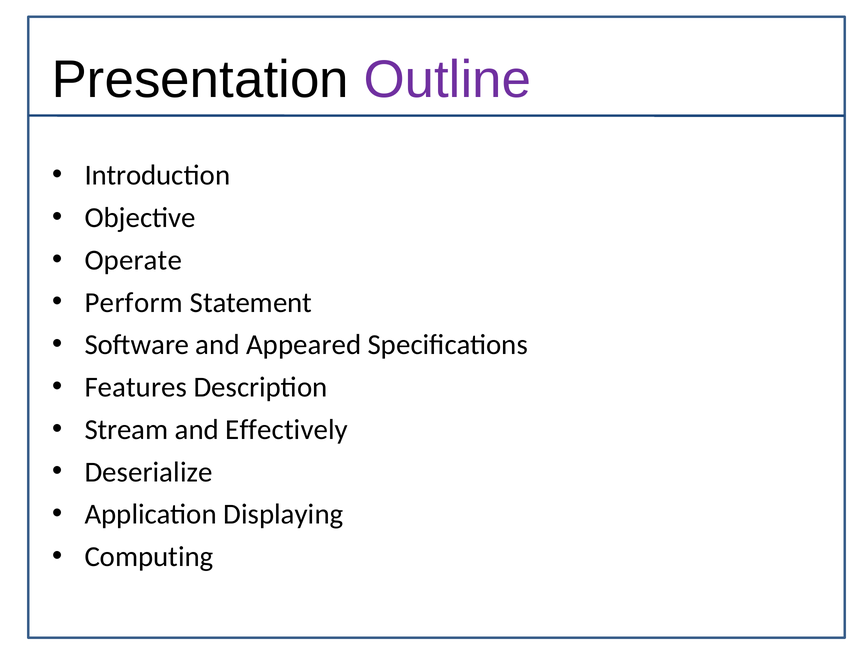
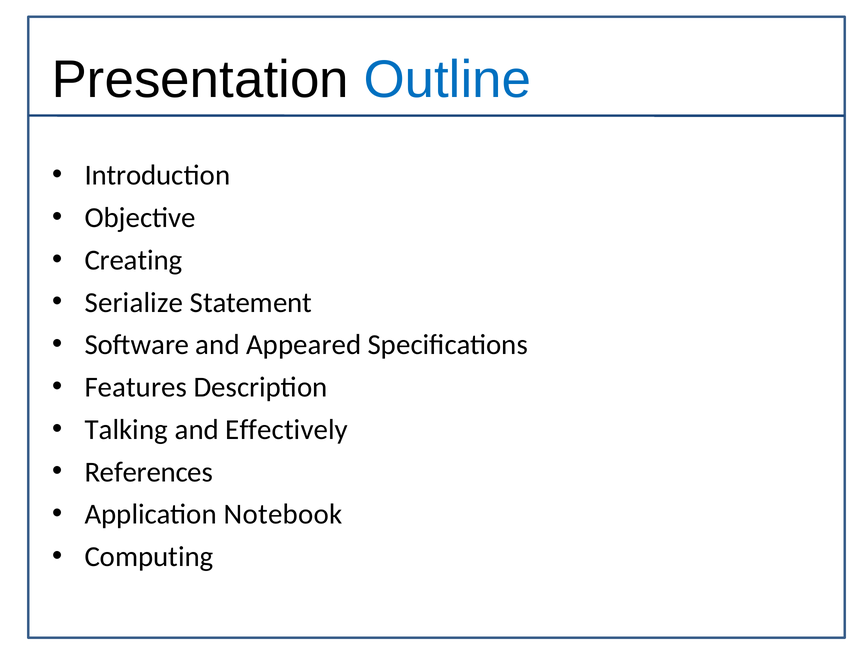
Outline colour: purple -> blue (447, 80)
Operate: Operate -> Creating (133, 260)
Perform: Perform -> Serialize (134, 303)
Stream: Stream -> Talking (126, 430)
Deserialize: Deserialize -> References (149, 472)
Displaying: Displaying -> Notebook (283, 515)
